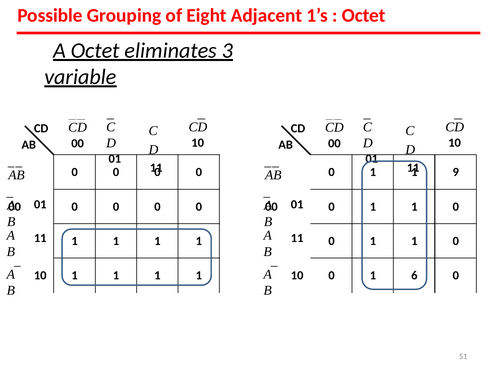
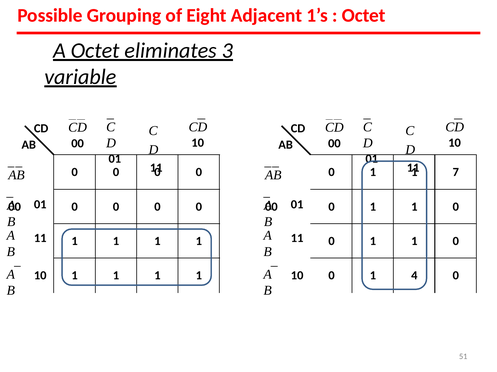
9: 9 -> 7 (456, 172)
6: 6 -> 4 (414, 276)
